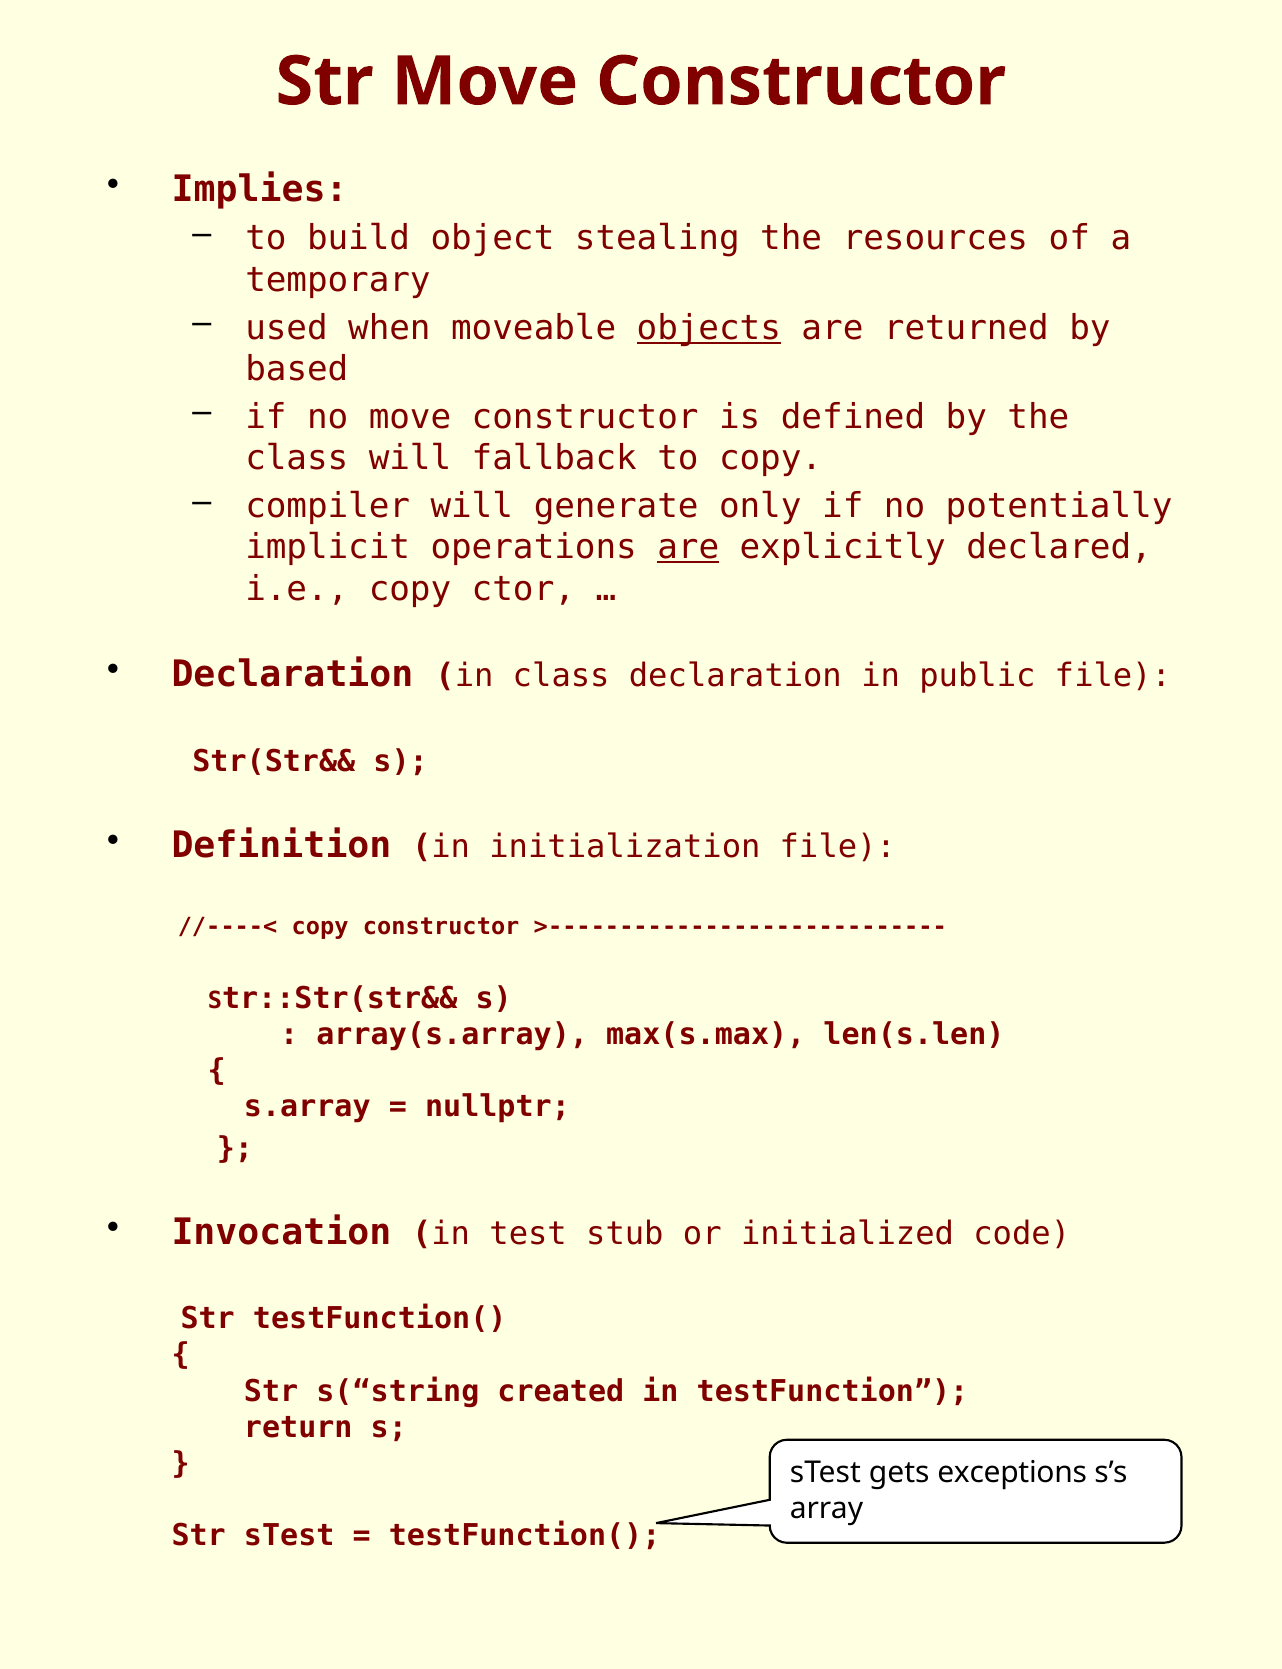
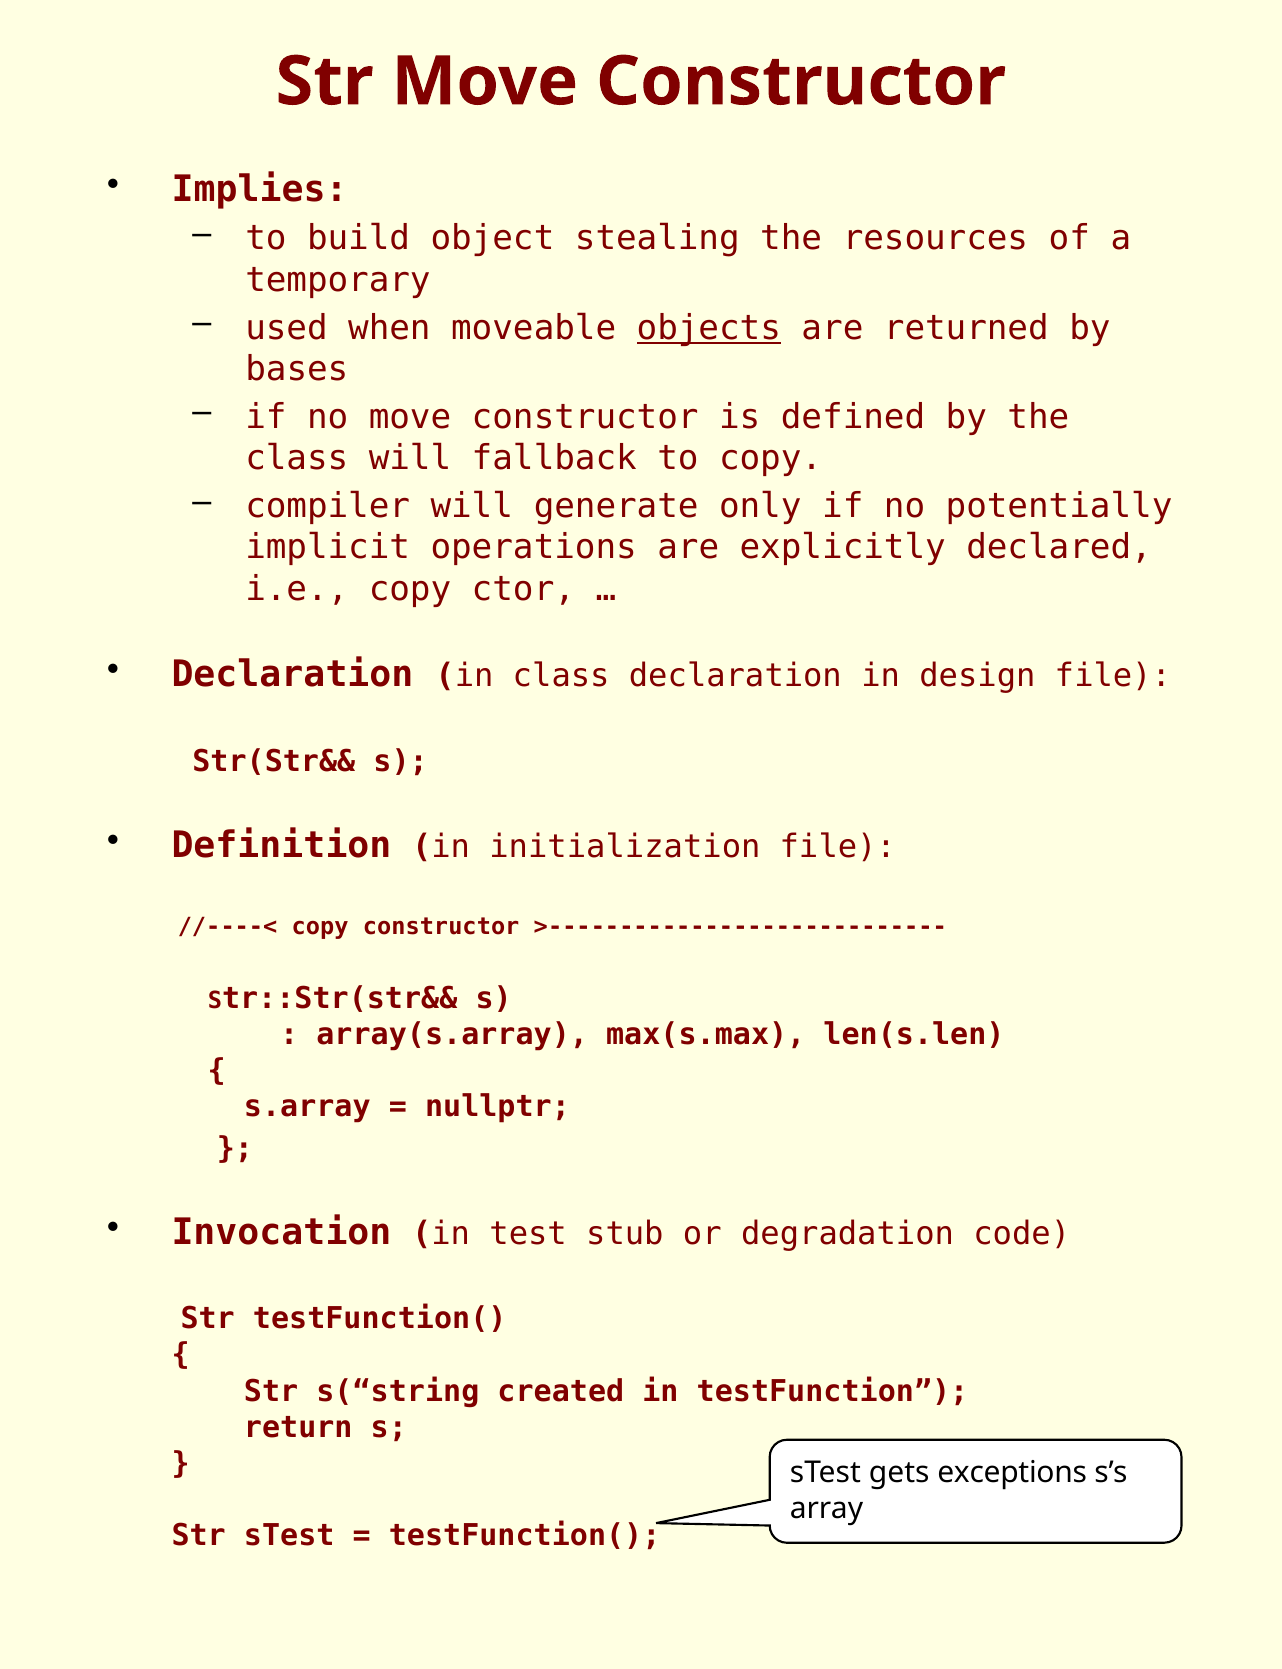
based: based -> bases (297, 369)
are underline: present -> none (688, 547)
public: public -> design (977, 676)
initialized: initialized -> degradation (848, 1233)
